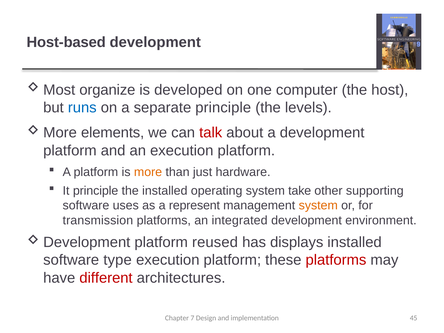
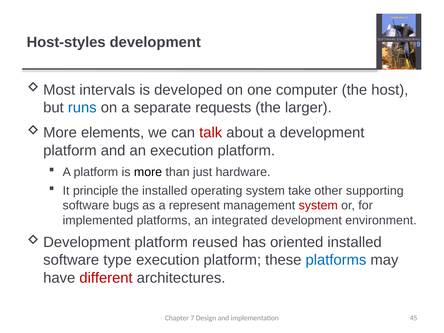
Host-based: Host-based -> Host-styles (66, 42)
organize: organize -> intervals (107, 90)
separate principle: principle -> requests (223, 108)
levels: levels -> larger (308, 108)
more colour: orange -> black (148, 172)
uses: uses -> bugs (126, 205)
system colour: orange -> red (318, 205)
transmission: transmission -> implemented (98, 220)
displays: displays -> oriented (297, 242)
platforms colour: red -> blue (336, 260)
